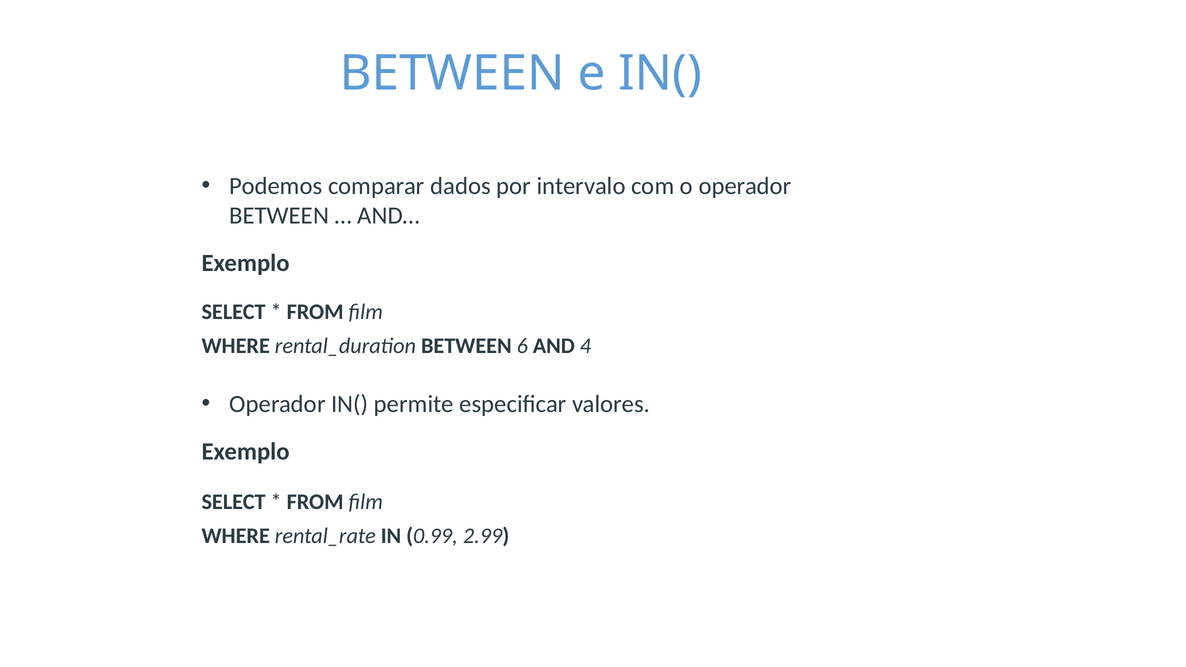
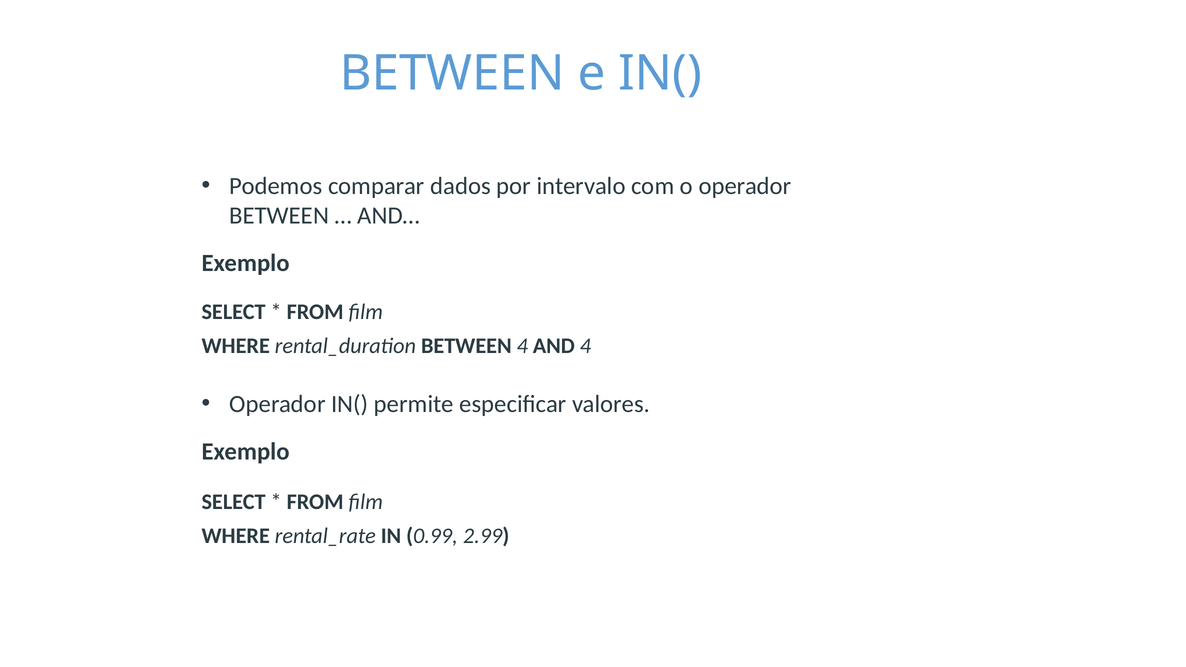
BETWEEN 6: 6 -> 4 (522, 346)
